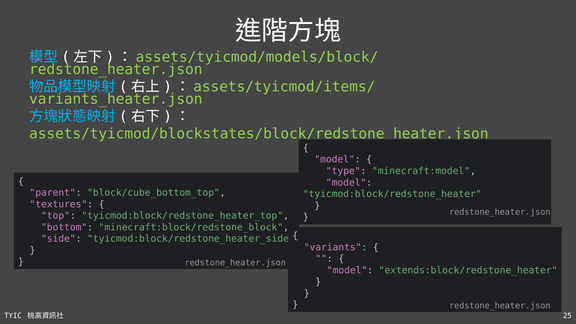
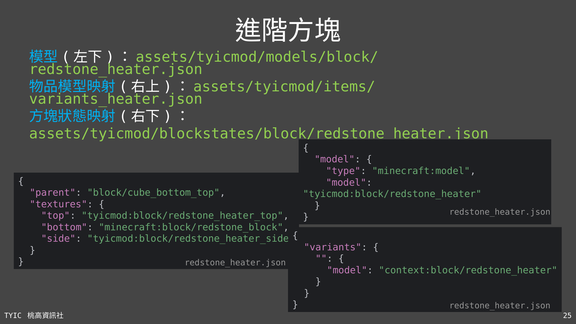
extends:block/redstone_heater: extends:block/redstone_heater -> context:block/redstone_heater (468, 270)
